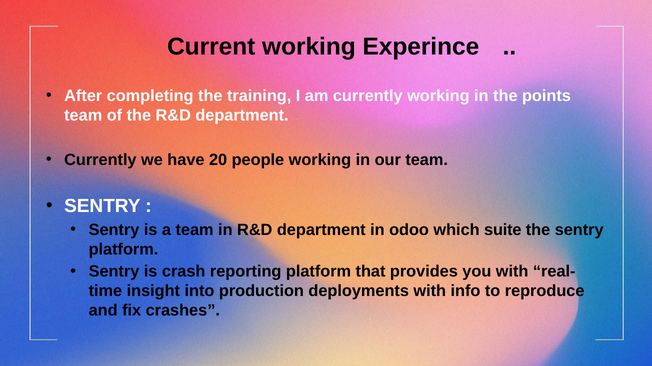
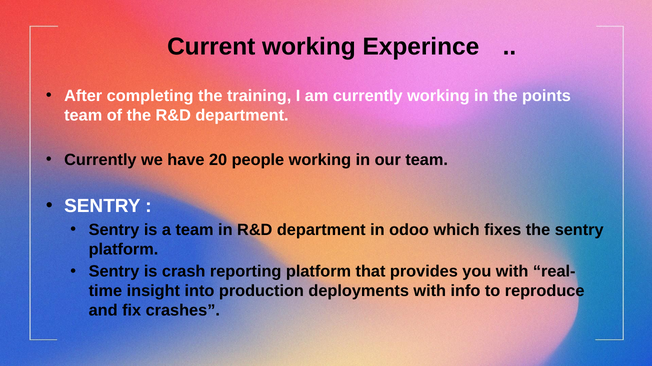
suite: suite -> fixes (503, 230)
